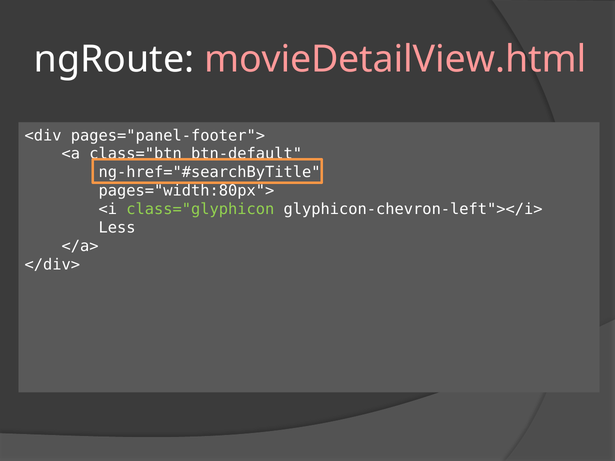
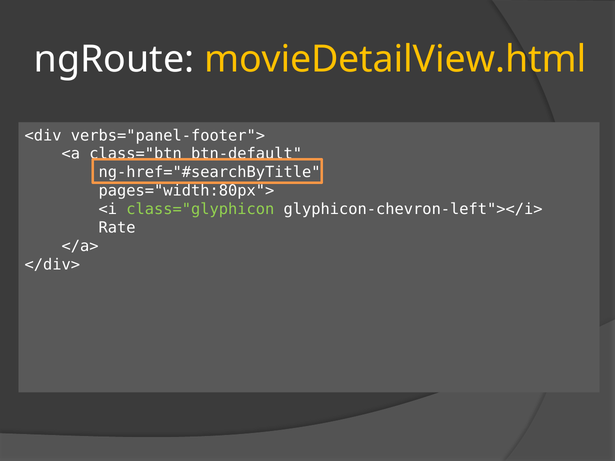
movieDetailView.html colour: pink -> yellow (395, 60)
pages="panel-footer">: pages="panel-footer"> -> verbs="panel-footer"> (168, 136)
Less: Less -> Rate (117, 228)
